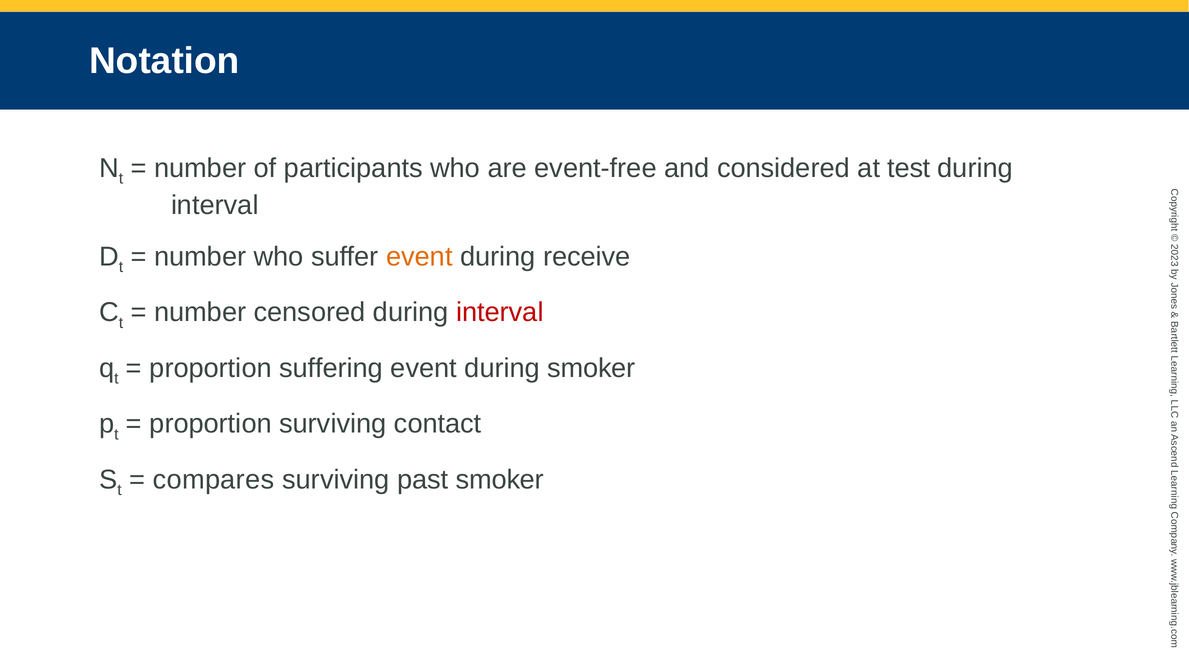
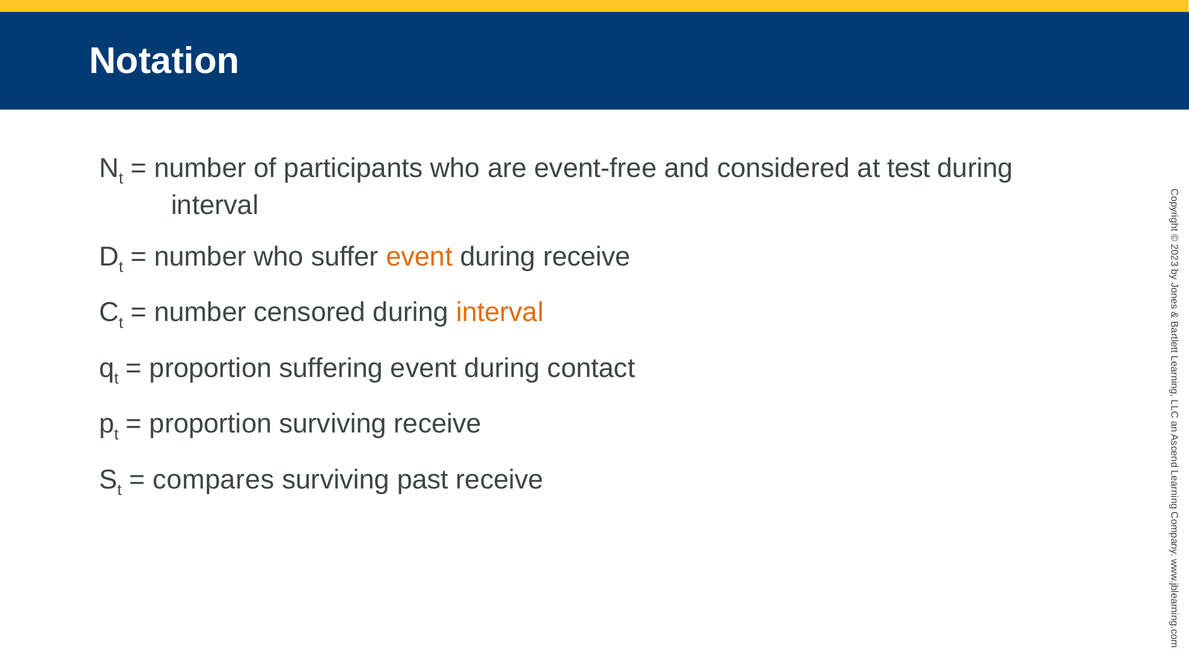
interval colour: red -> orange (500, 312)
during smoker: smoker -> contact (591, 368)
surviving contact: contact -> receive (438, 424)
past smoker: smoker -> receive (500, 480)
